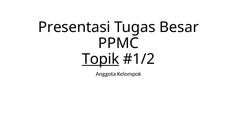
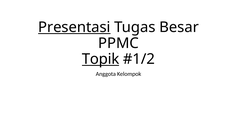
Presentasi underline: none -> present (74, 27)
